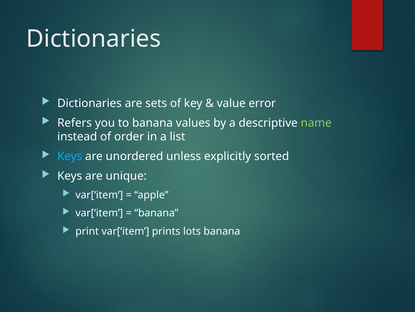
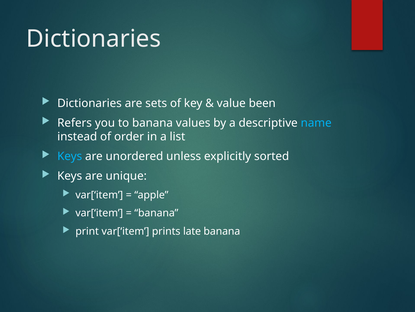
error: error -> been (262, 103)
name colour: light green -> light blue (316, 123)
lots: lots -> late (192, 231)
